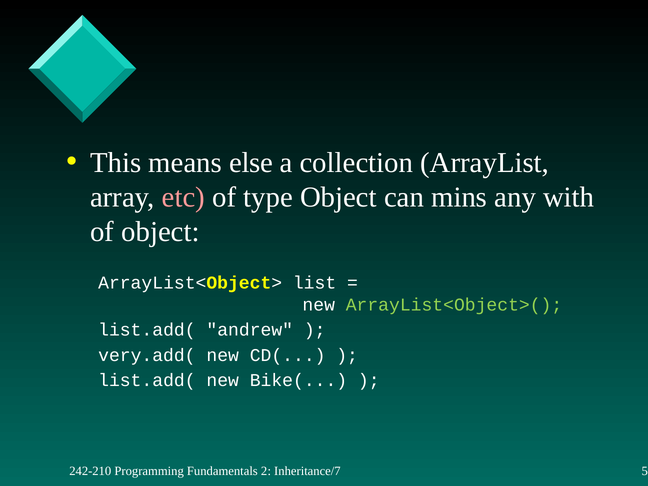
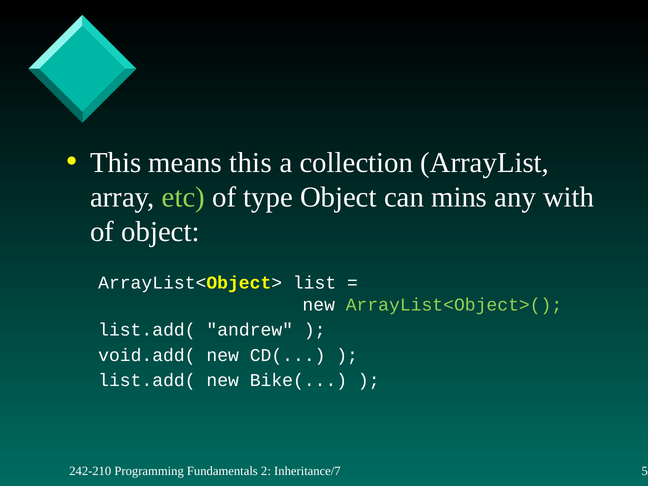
means else: else -> this (251, 163)
etc colour: pink -> light green (183, 197)
very.add(: very.add( -> void.add( (147, 355)
